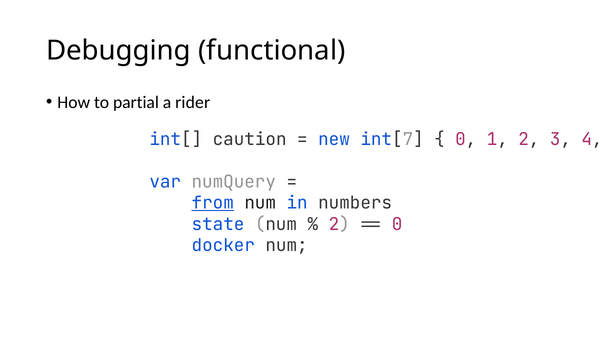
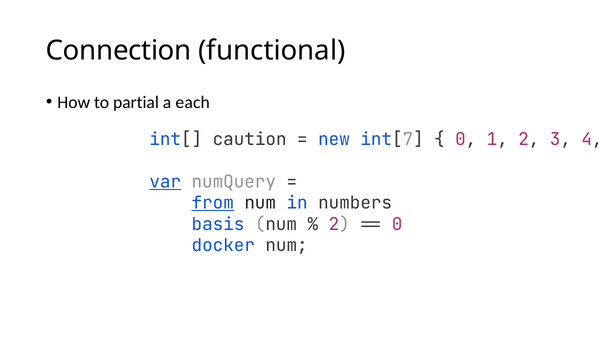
Debugging: Debugging -> Connection (119, 51)
rider: rider -> each (193, 102)
var underline: none -> present (165, 182)
state: state -> basis (218, 224)
